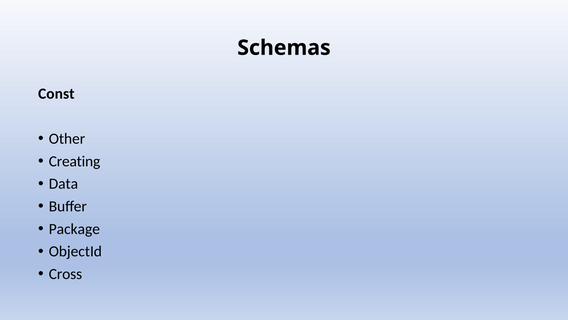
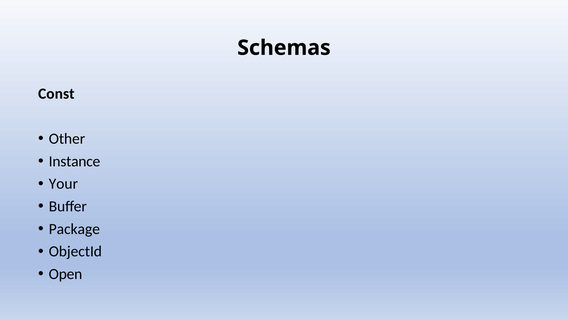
Creating: Creating -> Instance (75, 161)
Data: Data -> Your (63, 184)
Cross: Cross -> Open (66, 274)
